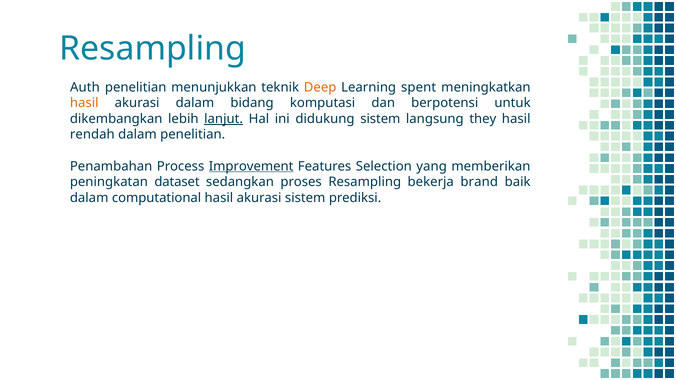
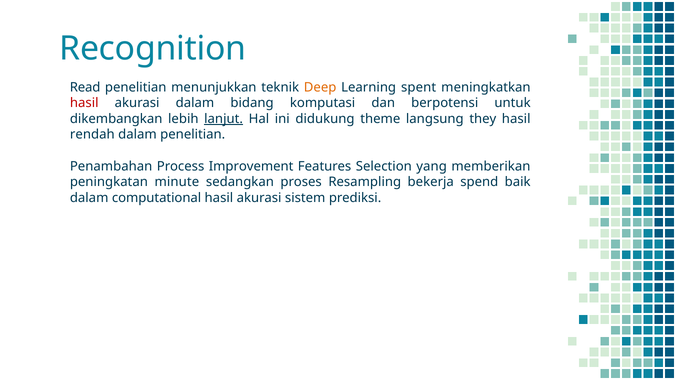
Resampling: Resampling -> Recognition (153, 49)
Auth: Auth -> Read (85, 87)
hasil colour: orange -> red (84, 103)
didukung sistem: sistem -> theme (380, 119)
Improvement underline: present -> none (251, 166)
dataset: dataset -> minute (177, 182)
brand: brand -> spend (479, 182)
